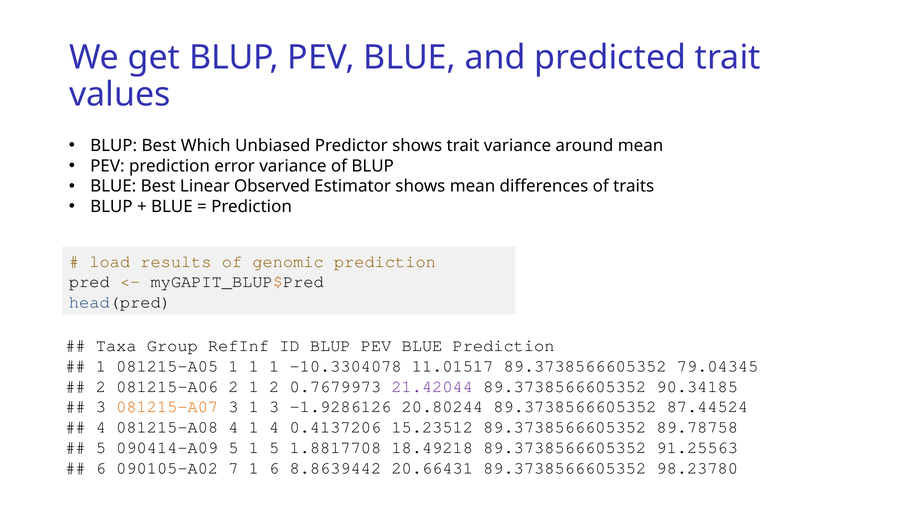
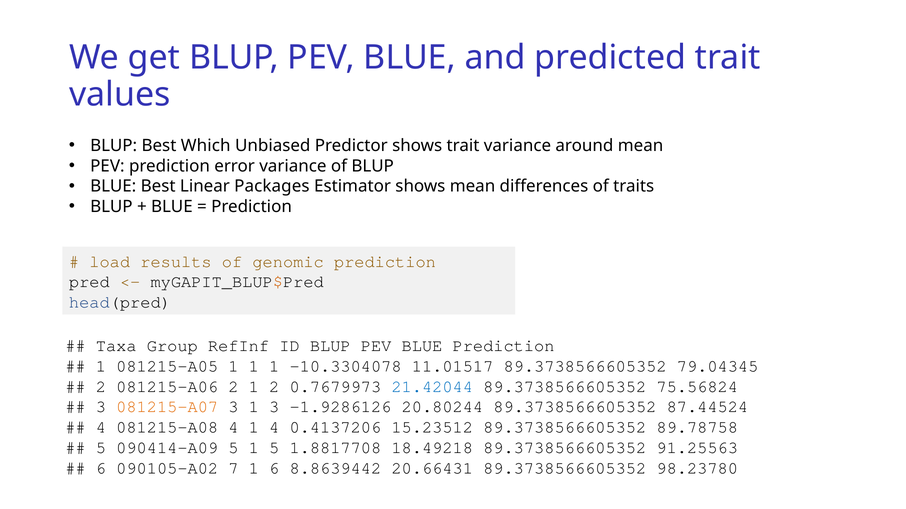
Observed: Observed -> Packages (272, 187)
21.42044 colour: purple -> blue (432, 387)
90.34185: 90.34185 -> 75.56824 (697, 387)
